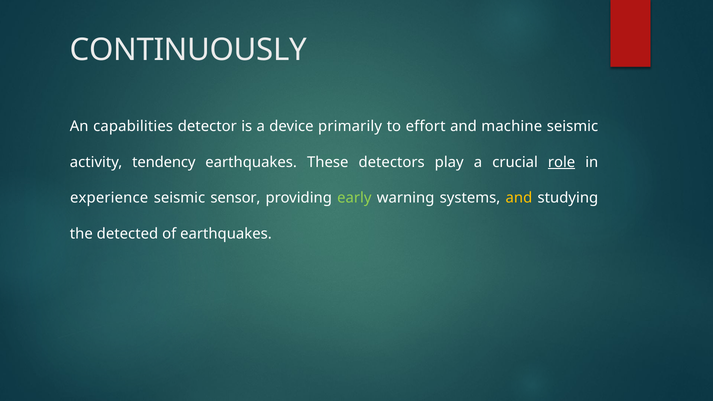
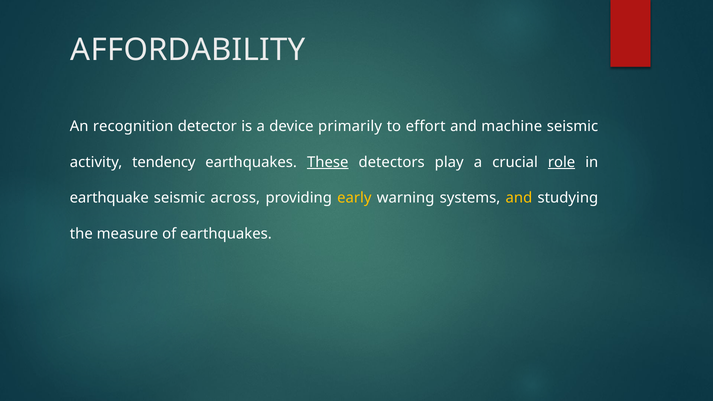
CONTINUOUSLY: CONTINUOUSLY -> AFFORDABILITY (188, 50)
capabilities: capabilities -> recognition (133, 127)
These underline: none -> present (328, 162)
experience: experience -> earthquake (109, 198)
sensor: sensor -> across (235, 198)
early colour: light green -> yellow (354, 198)
detected: detected -> measure (127, 234)
